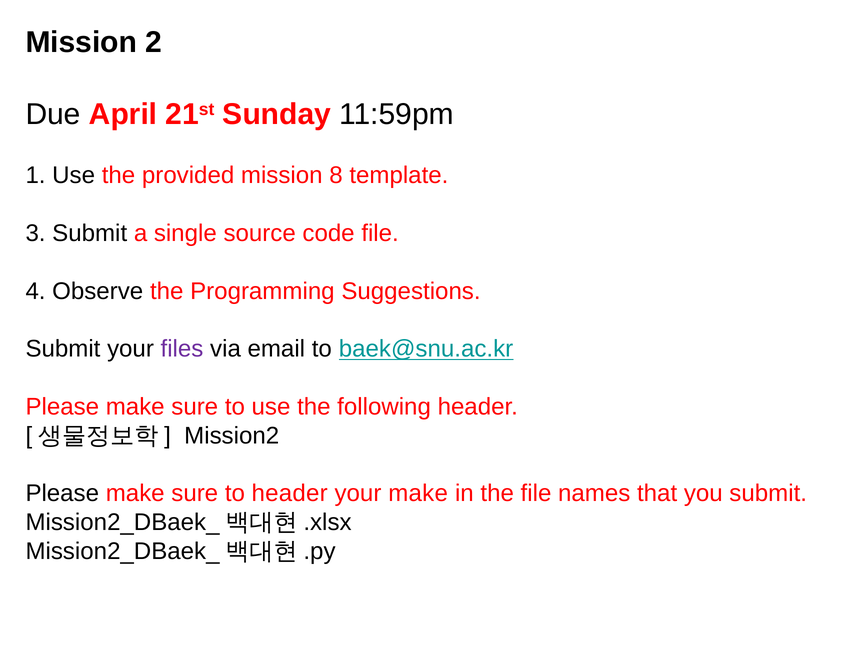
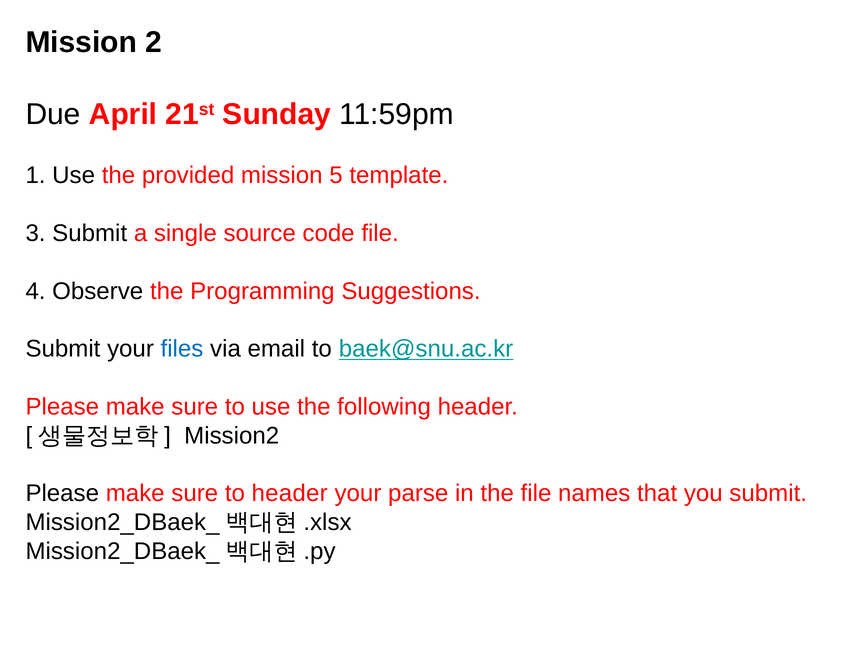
8: 8 -> 5 (336, 175)
files colour: purple -> blue (182, 349)
your make: make -> parse (418, 493)
